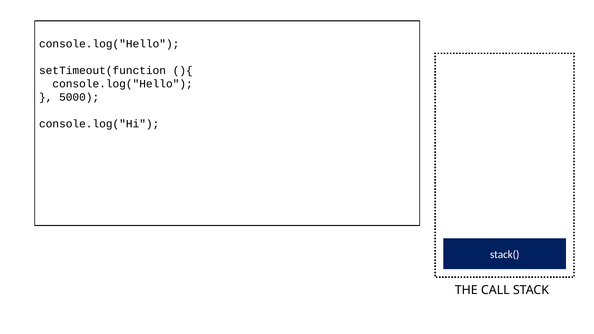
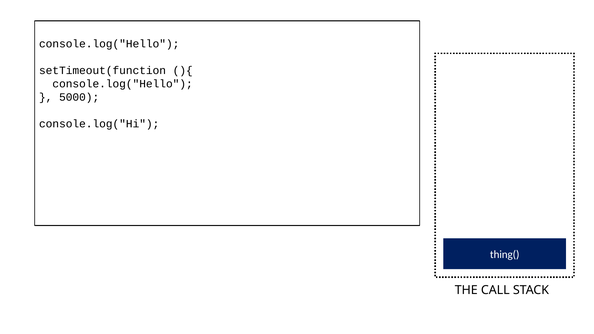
stack(: stack( -> thing( (505, 255)
